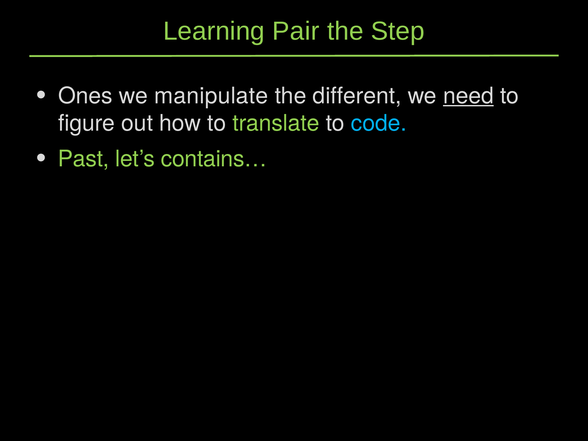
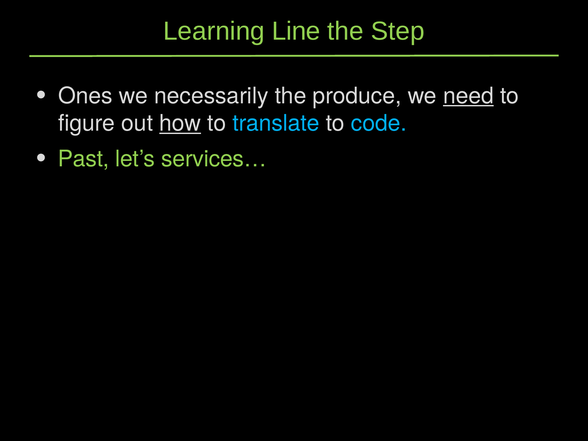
Pair: Pair -> Line (296, 31)
manipulate: manipulate -> necessarily (211, 96)
different: different -> produce (357, 96)
how underline: none -> present (180, 123)
translate colour: light green -> light blue (276, 123)
contains…: contains… -> services… (214, 159)
